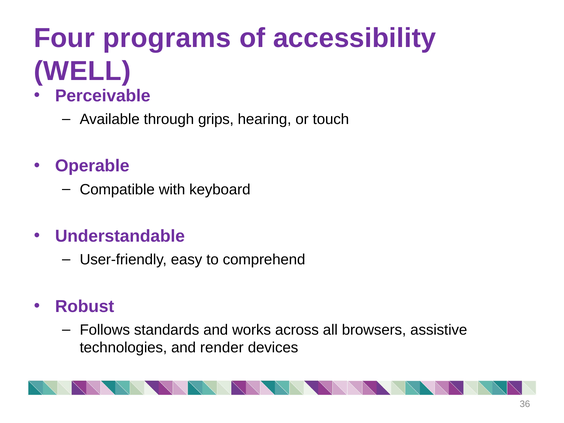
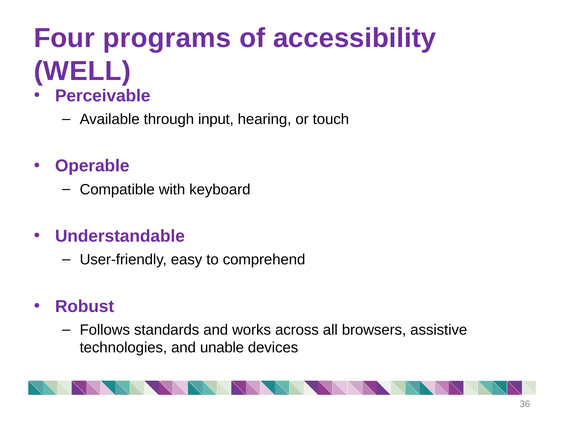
grips: grips -> input (216, 119)
render: render -> unable (222, 348)
